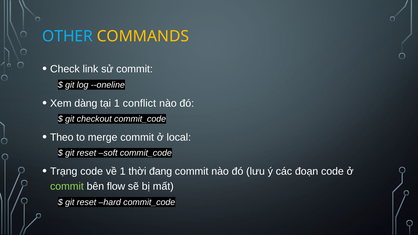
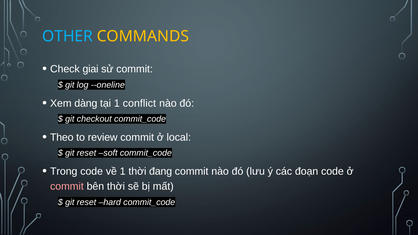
link: link -> giai (90, 69)
merge: merge -> review (103, 137)
Trạng: Trạng -> Trong (64, 172)
commit colour: light green -> pink (67, 187)
bên flow: flow -> thời (116, 187)
